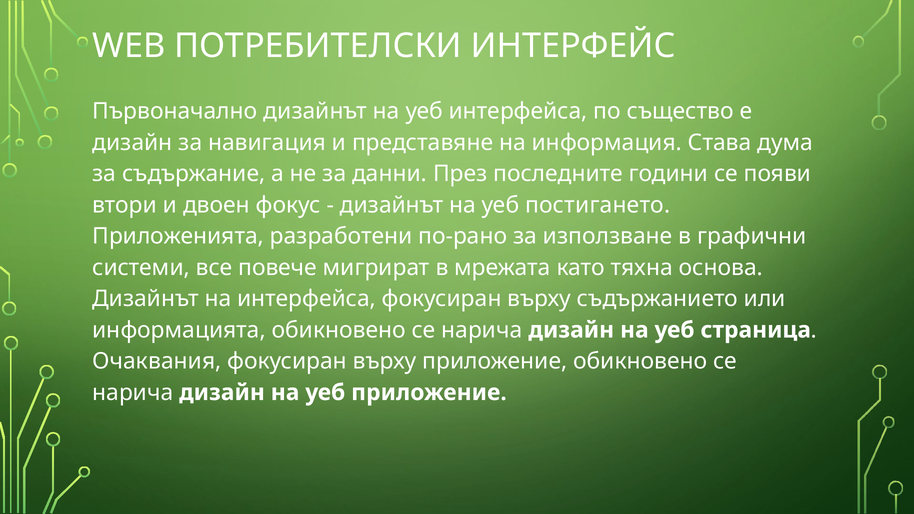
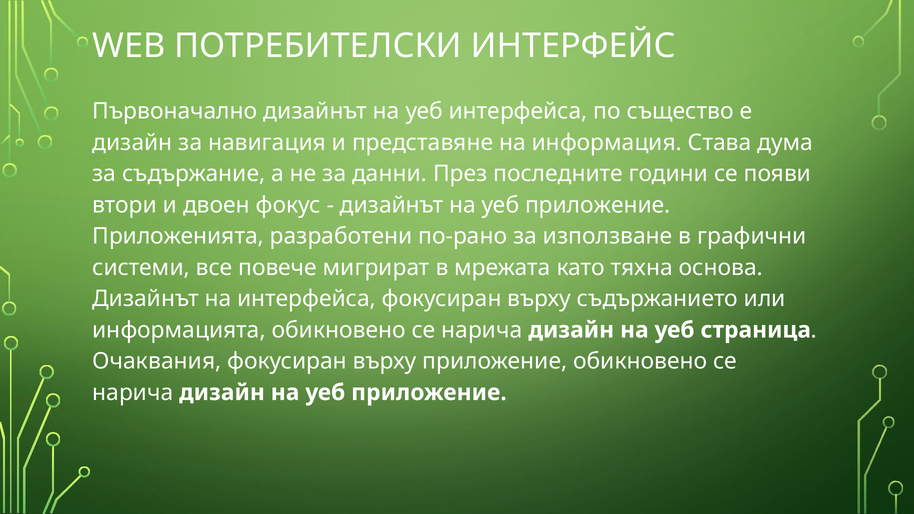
дизайнът на уеб постигането: постигането -> приложение (598, 205)
